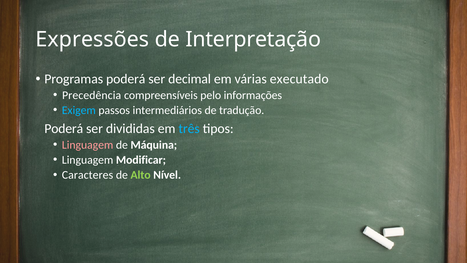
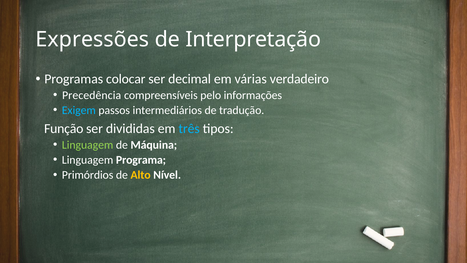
Programas poderá: poderá -> colocar (126, 79)
executado: executado -> verdadeiro (299, 79)
Poderá: Poderá -> Função (64, 129)
Linguagem colour: pink -> light green (88, 145)
Modificar: Modificar -> Programa (141, 160)
Caracteres: Caracteres -> Primórdios (88, 175)
Alto colour: light green -> yellow (141, 175)
